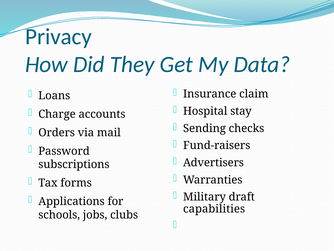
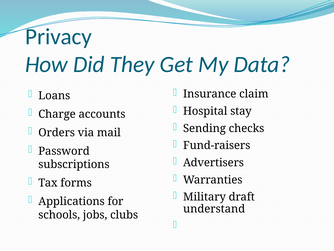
capabilities: capabilities -> understand (214, 209)
